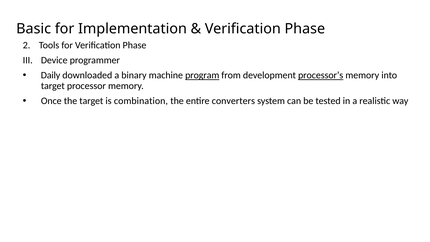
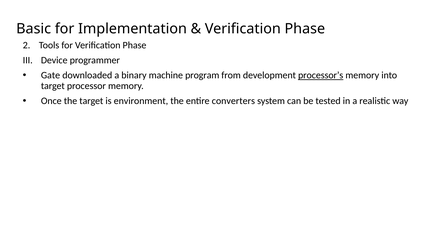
Daily: Daily -> Gate (51, 75)
program underline: present -> none (202, 75)
combination: combination -> environment (141, 101)
